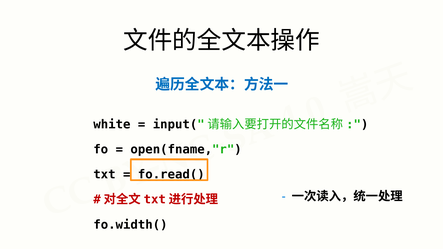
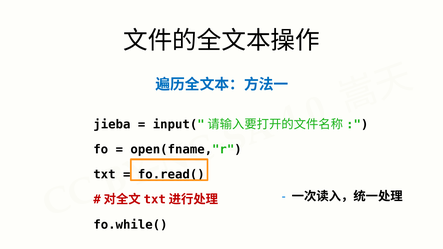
white: white -> jieba (112, 124)
fo.width(: fo.width( -> fo.while( (130, 225)
